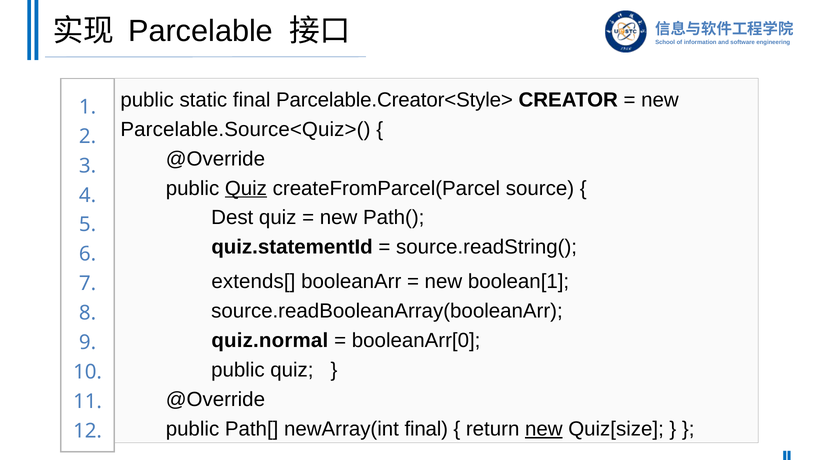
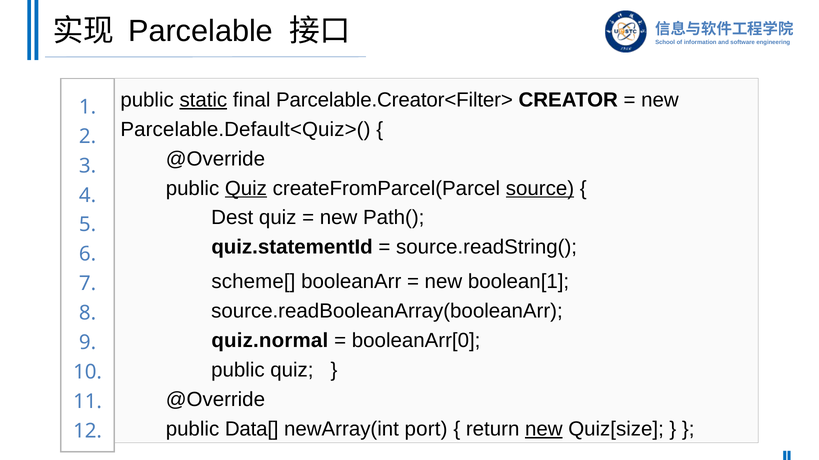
static underline: none -> present (203, 100)
Parcelable.Creator<Style>: Parcelable.Creator<Style> -> Parcelable.Creator<Filter> (394, 100)
Parcelable.Source<Quiz>(: Parcelable.Source<Quiz>( -> Parcelable.Default<Quiz>( (245, 130)
source underline: none -> present (540, 189)
extends[: extends[ -> scheme[ (253, 282)
Path[: Path[ -> Data[ (252, 430)
newArray(int final: final -> port (426, 430)
